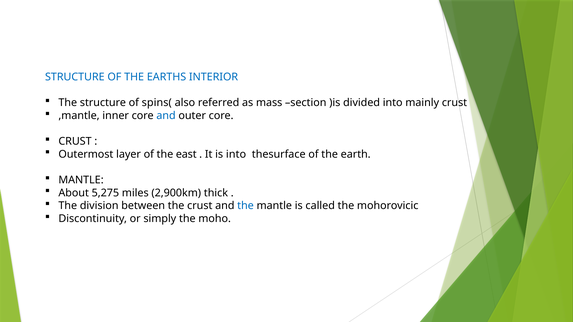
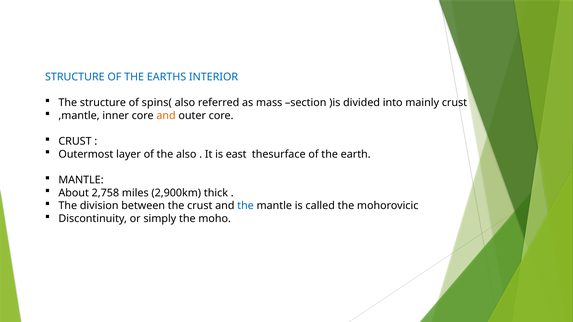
and colour: blue -> orange (166, 116)
the east: east -> also (186, 154)
is into: into -> east (236, 154)
5,275: 5,275 -> 2,758 (105, 193)
